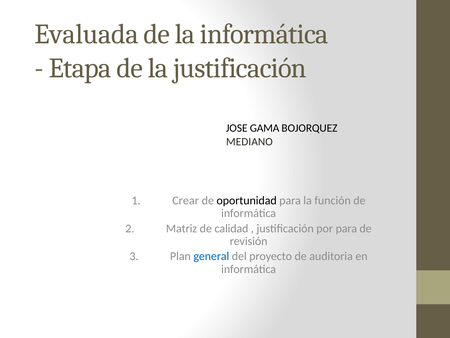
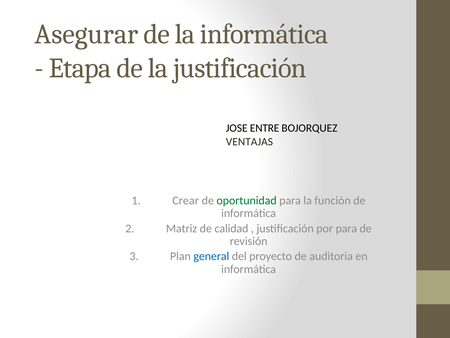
Evaluada: Evaluada -> Asegurar (87, 34)
GAMA: GAMA -> ENTRE (265, 128)
MEDIANO: MEDIANO -> VENTAJAS (249, 141)
oportunidad colour: black -> green (247, 200)
